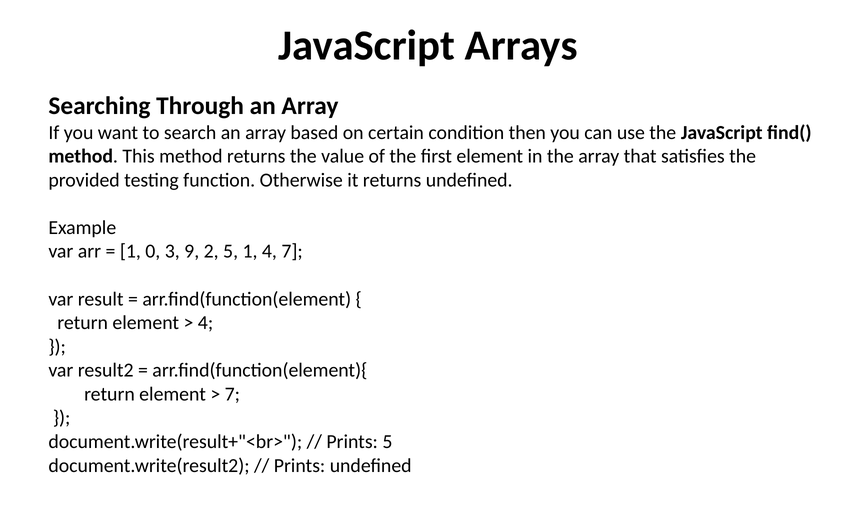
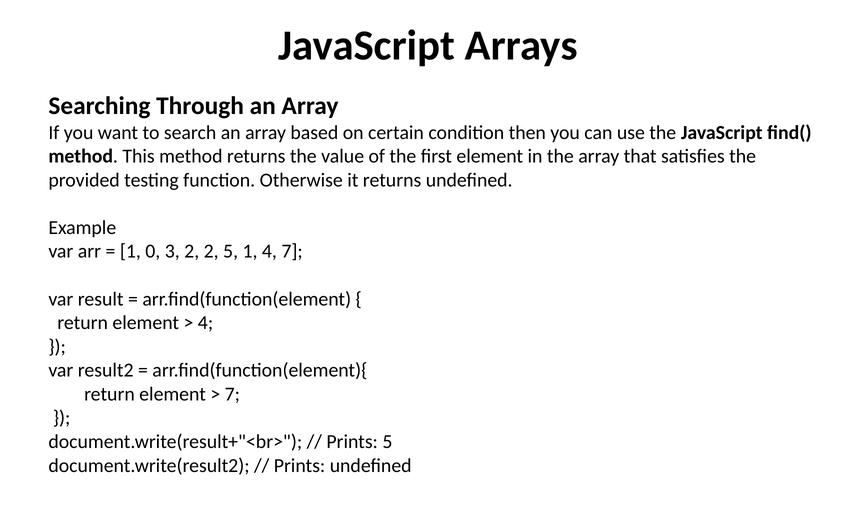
3 9: 9 -> 2 (192, 251)
